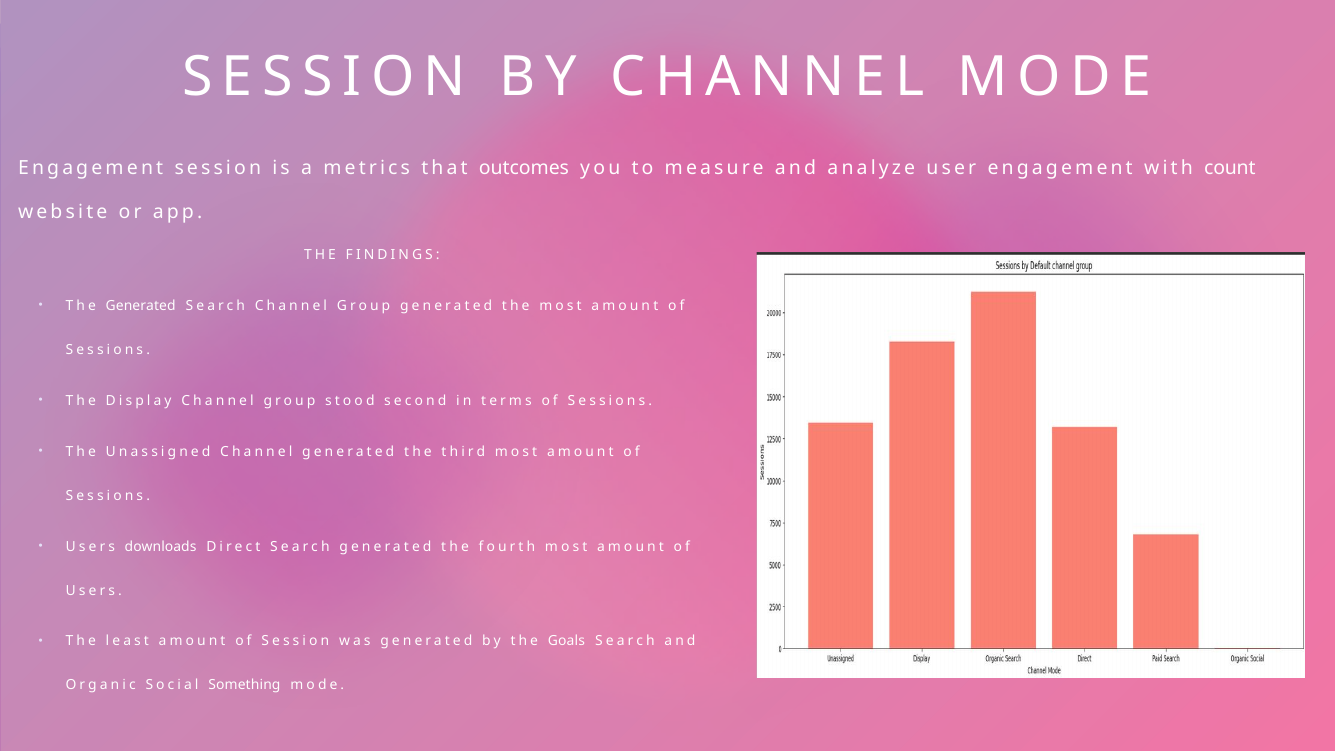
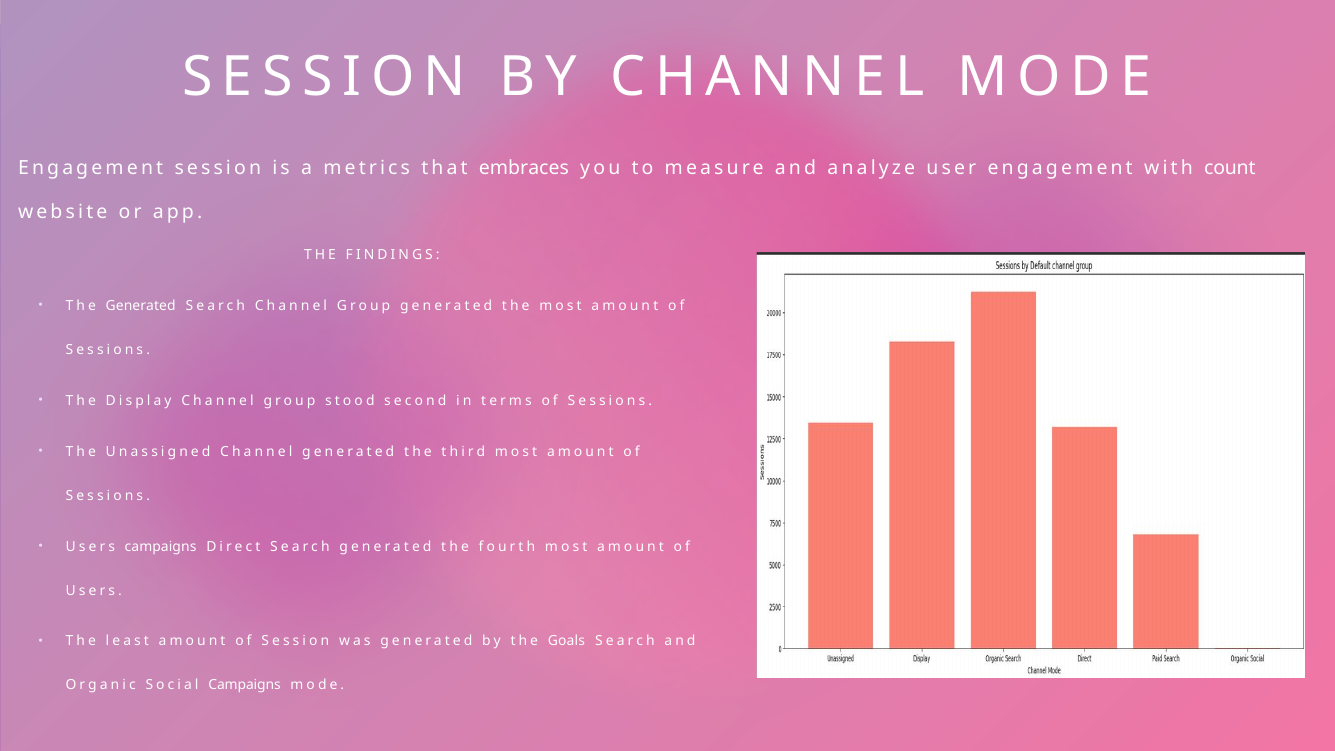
outcomes: outcomes -> embraces (524, 168)
Users downloads: downloads -> campaigns (161, 546)
Social Something: Something -> Campaigns (245, 685)
